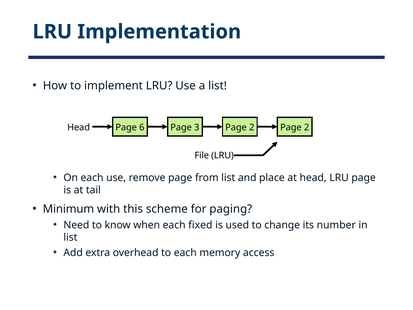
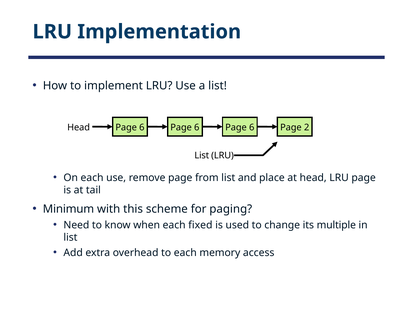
3: 3 -> 6 (197, 127)
2: 2 -> 6 (252, 127)
File: File -> List (202, 155)
number: number -> multiple (336, 225)
